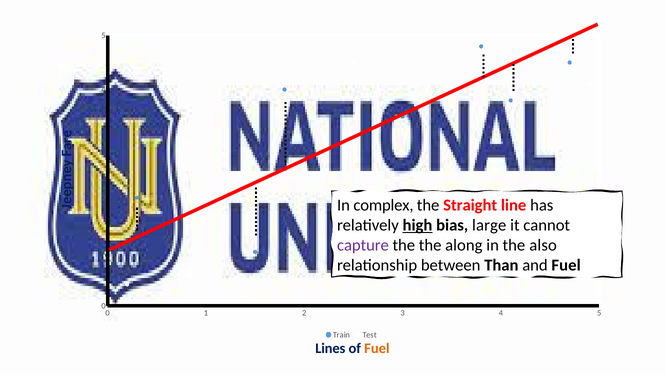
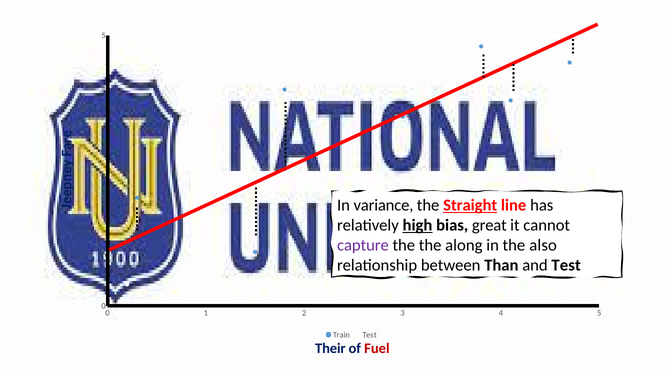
complex: complex -> variance (383, 205)
Straight underline: none -> present (470, 205)
large: large -> great (489, 225)
and Fuel: Fuel -> Test (566, 265)
Lines: Lines -> Their (330, 348)
Fuel colour: orange -> red (377, 348)
